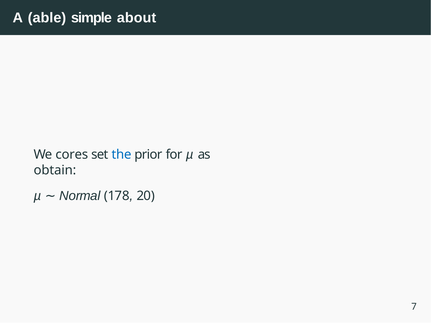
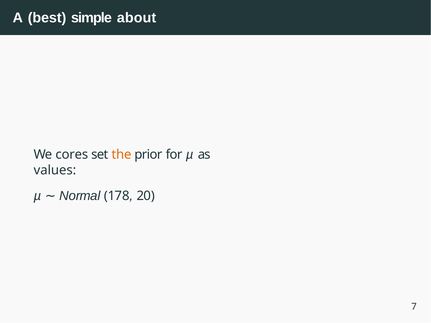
able: able -> best (47, 18)
the colour: blue -> orange (121, 155)
obtain: obtain -> values (55, 170)
